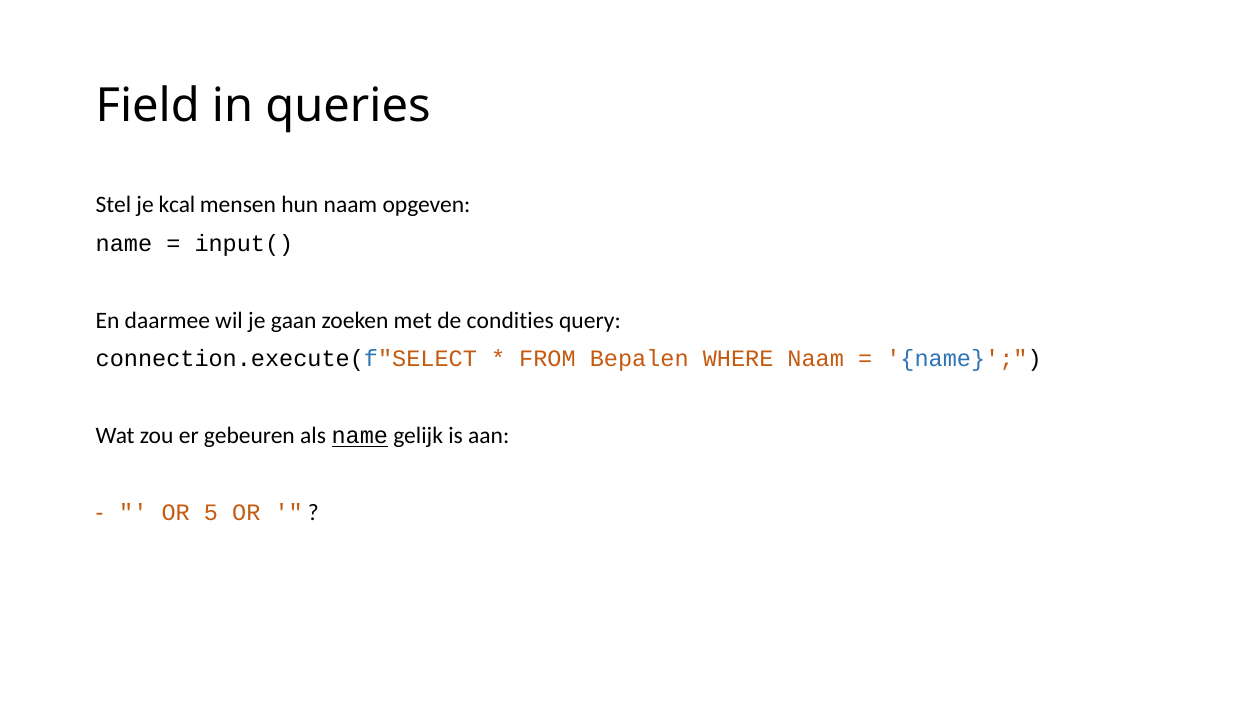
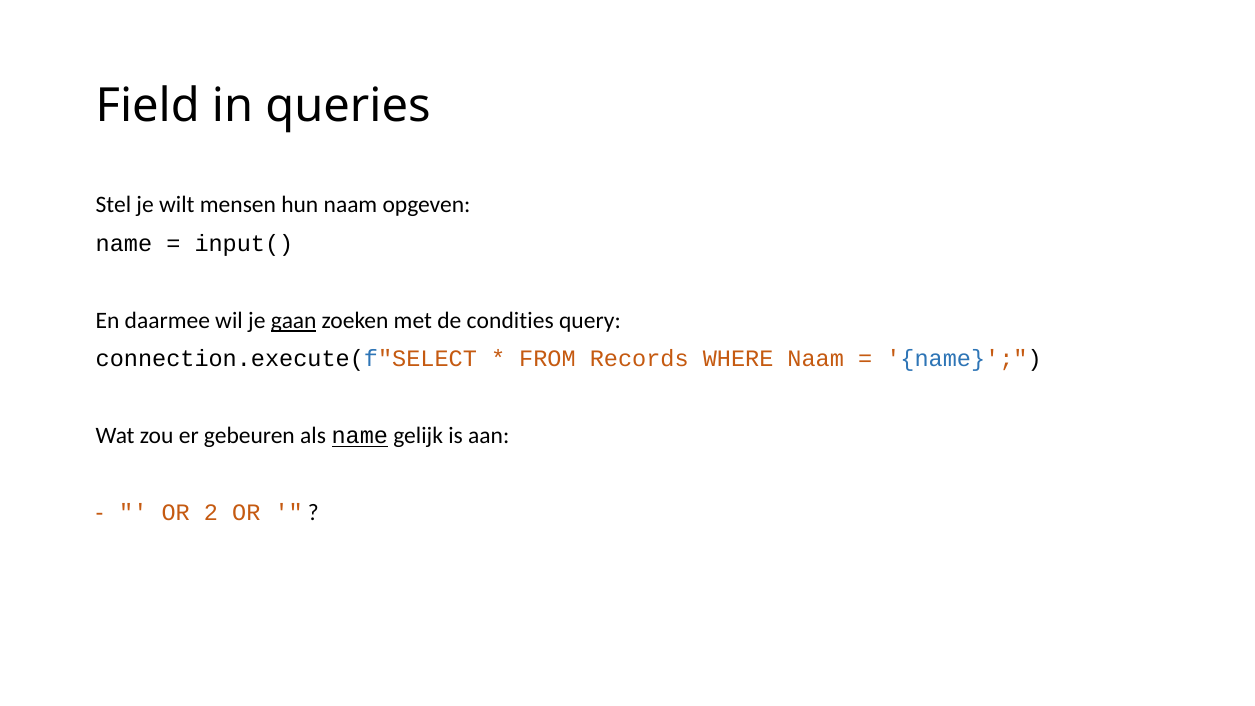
kcal: kcal -> wilt (177, 205)
gaan underline: none -> present (294, 321)
Bepalen: Bepalen -> Records (639, 359)
5: 5 -> 2 (211, 513)
